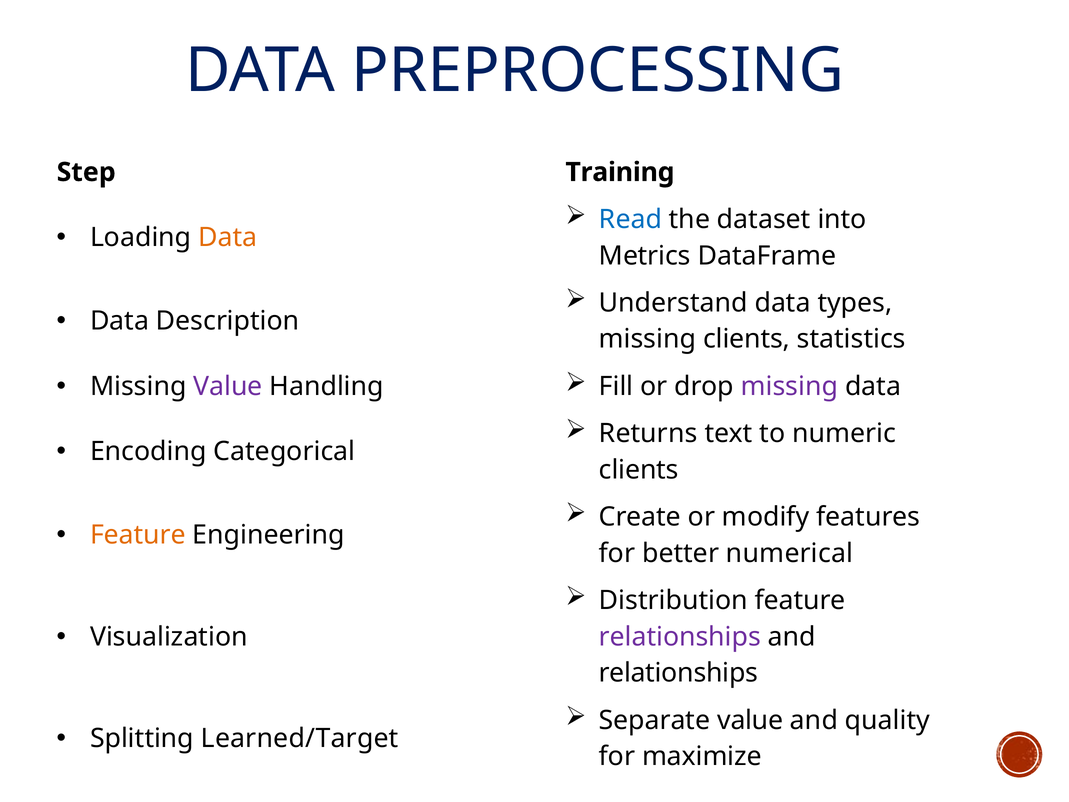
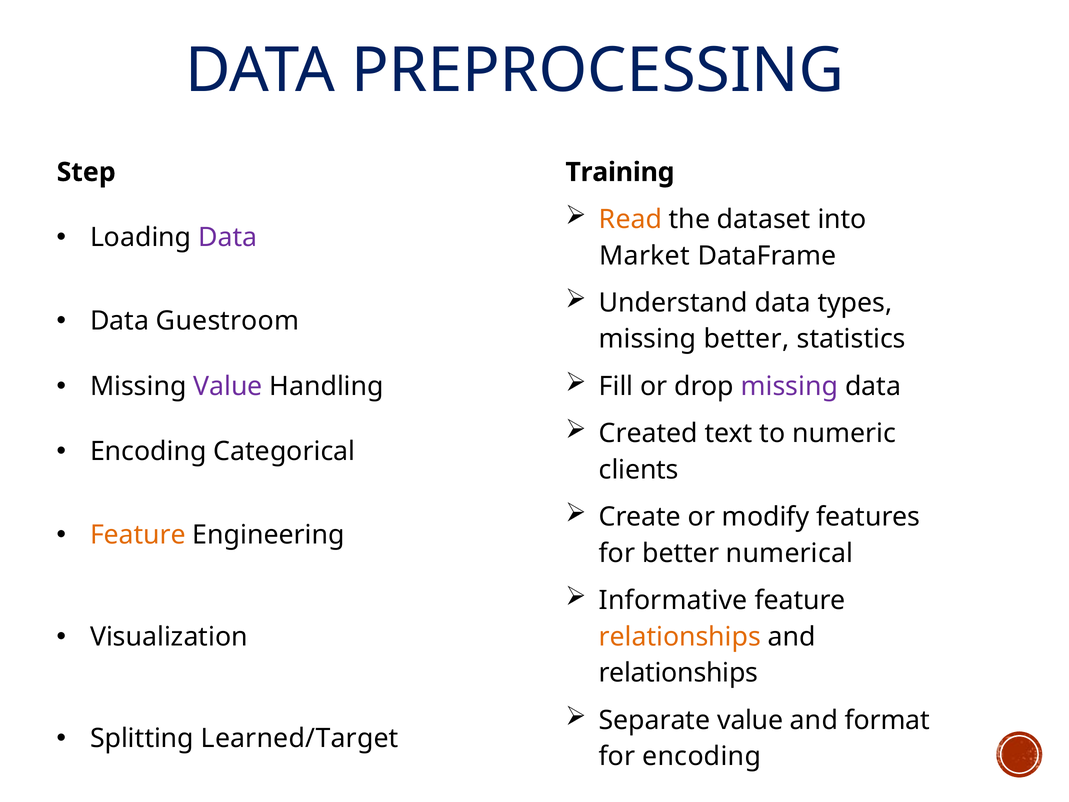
Read colour: blue -> orange (630, 219)
Data colour: orange -> purple (228, 237)
Metrics: Metrics -> Market (645, 256)
Description: Description -> Guestroom (228, 321)
missing clients: clients -> better (746, 339)
Returns: Returns -> Created (648, 433)
Distribution: Distribution -> Informative (673, 600)
relationships colour: purple -> orange (680, 637)
quality: quality -> format (887, 720)
for maximize: maximize -> encoding (702, 756)
